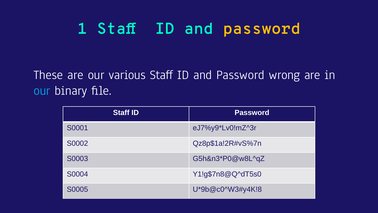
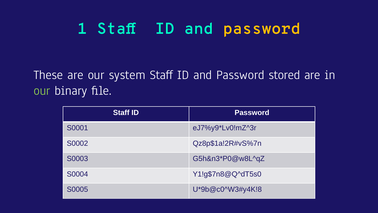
various: various -> system (127, 75)
wrong: wrong -> stored (284, 75)
our colour: light blue -> light green (42, 90)
